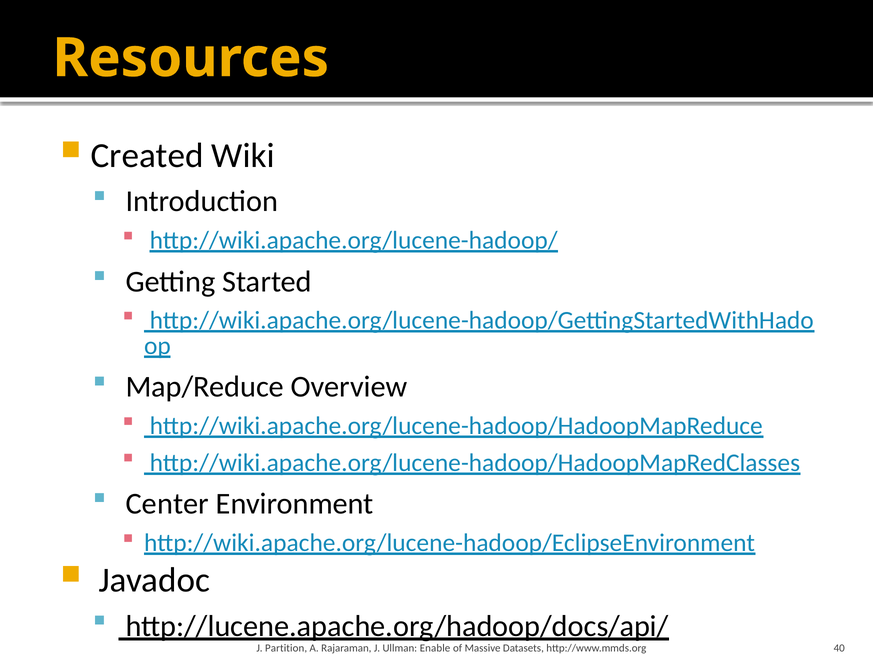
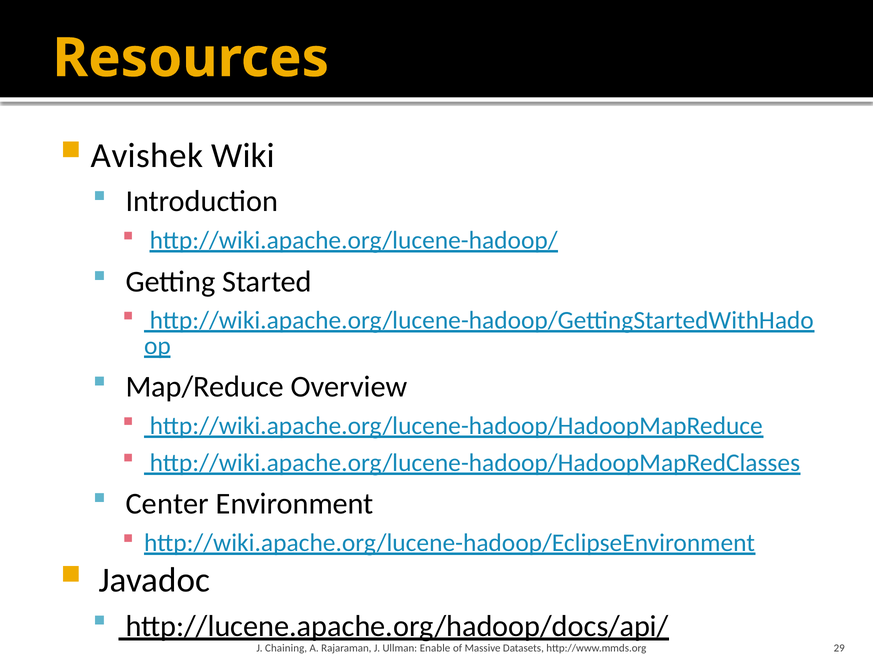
Created: Created -> Avishek (147, 156)
Partition: Partition -> Chaining (286, 649)
40: 40 -> 29 (839, 649)
